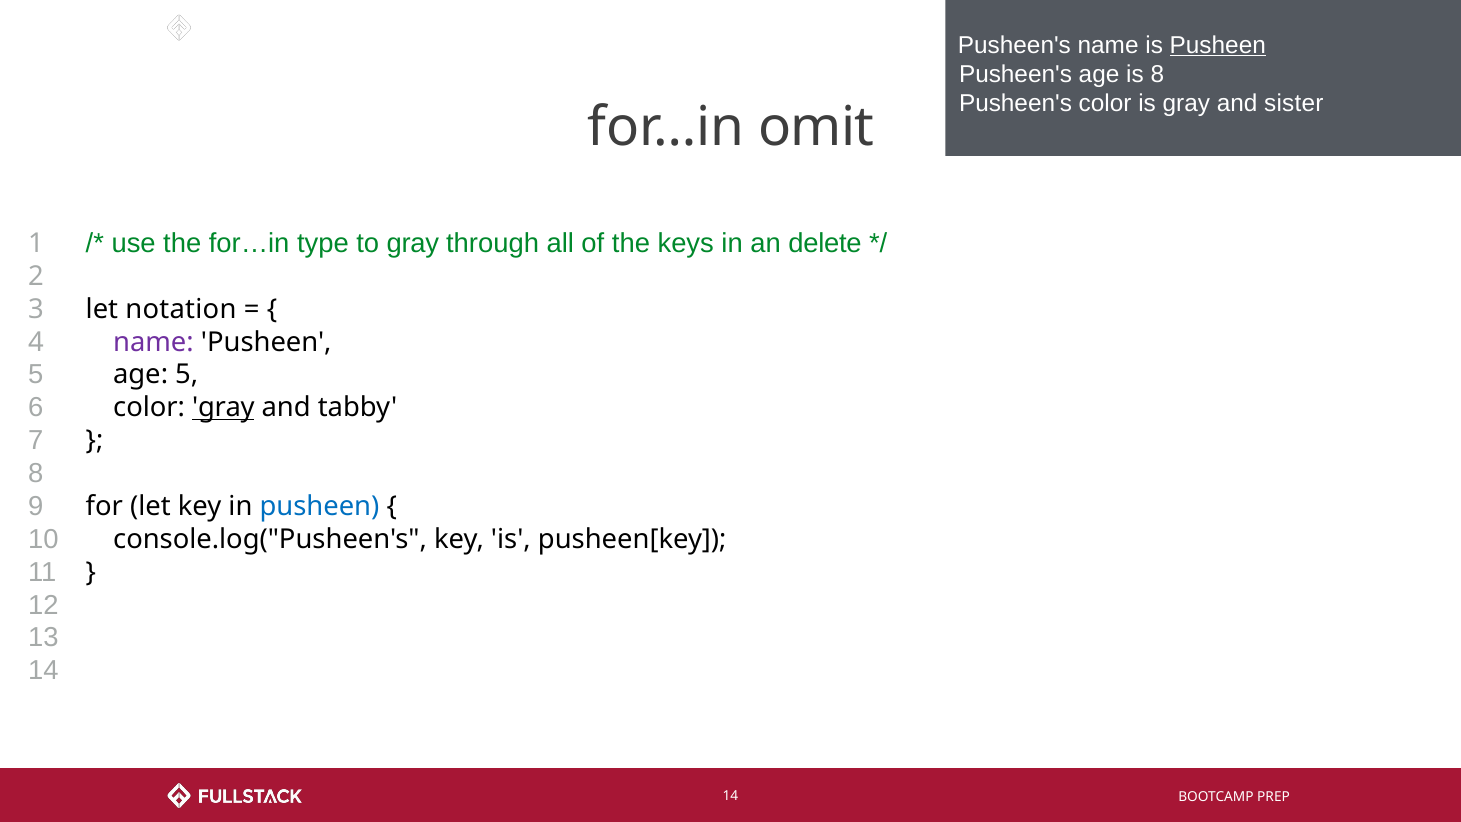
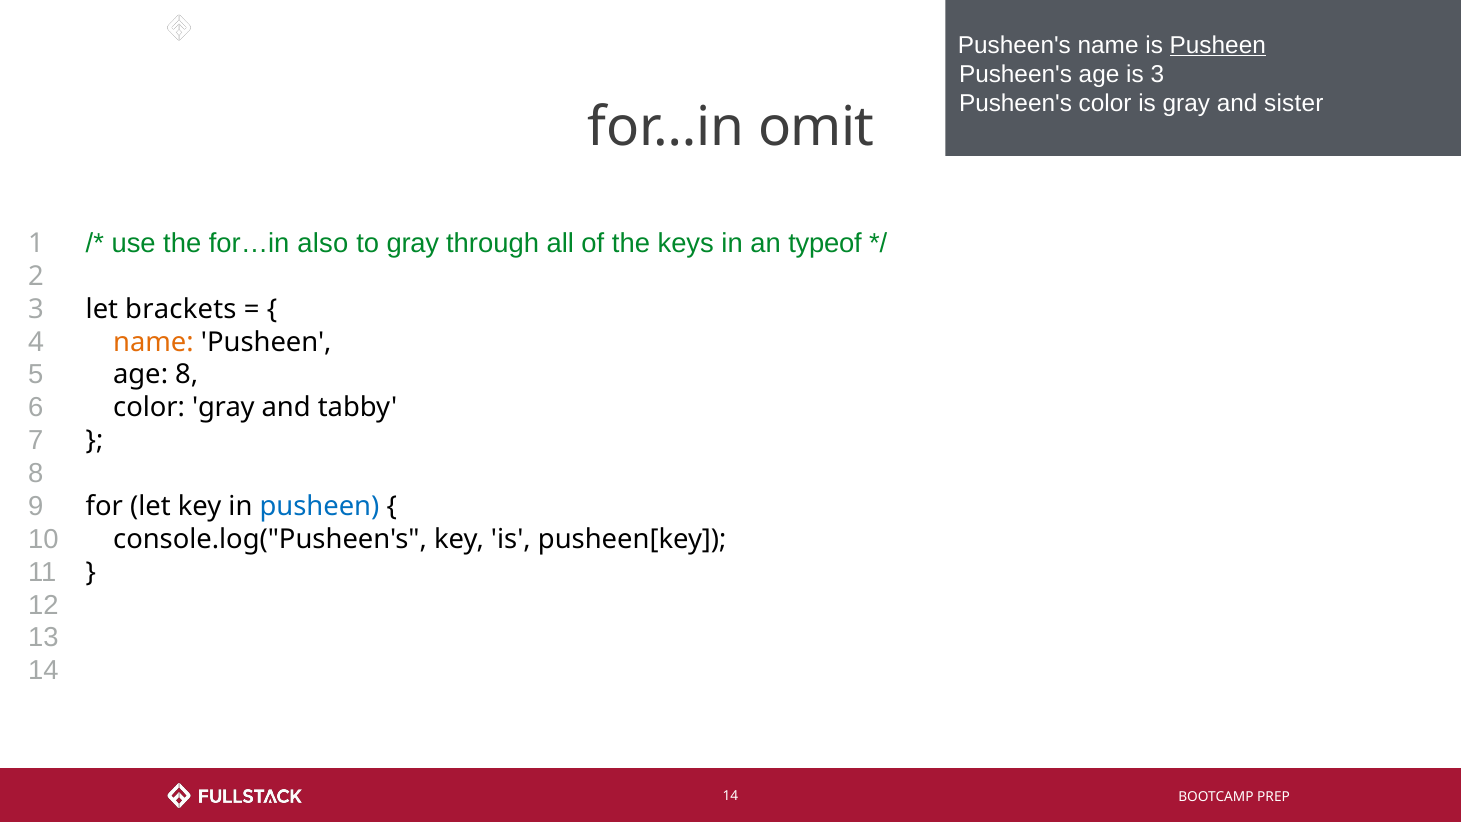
is 8: 8 -> 3 (1157, 74)
type: type -> also (323, 243)
delete: delete -> typeof (825, 243)
notation: notation -> brackets (181, 309)
name colour: purple -> orange (153, 342)
age 5: 5 -> 8 (187, 375)
gray underline: present -> none (223, 408)
